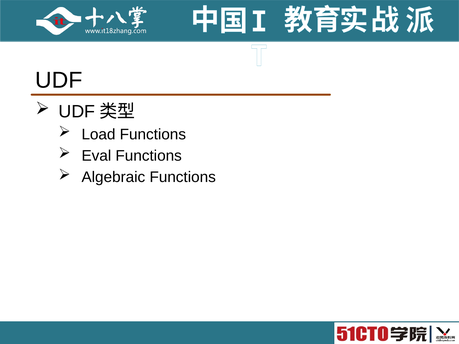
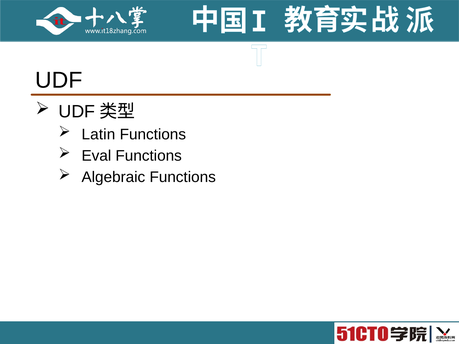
Load: Load -> Latin (98, 134)
